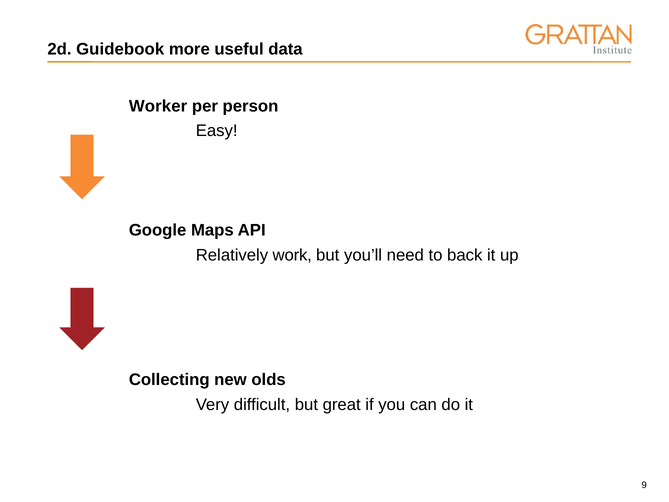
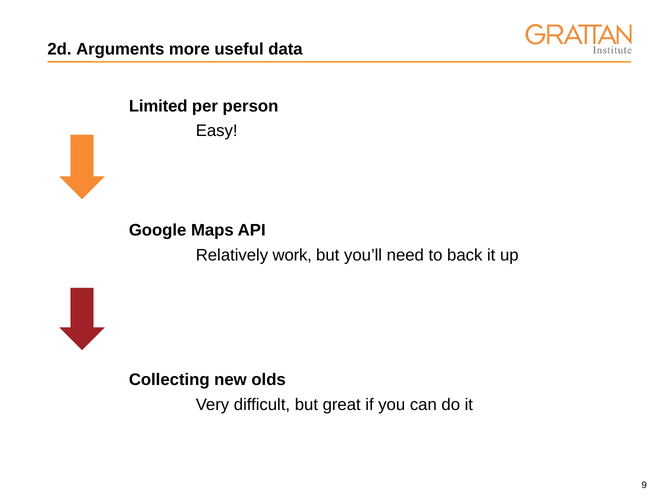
Guidebook: Guidebook -> Arguments (120, 49)
Worker: Worker -> Limited (158, 106)
